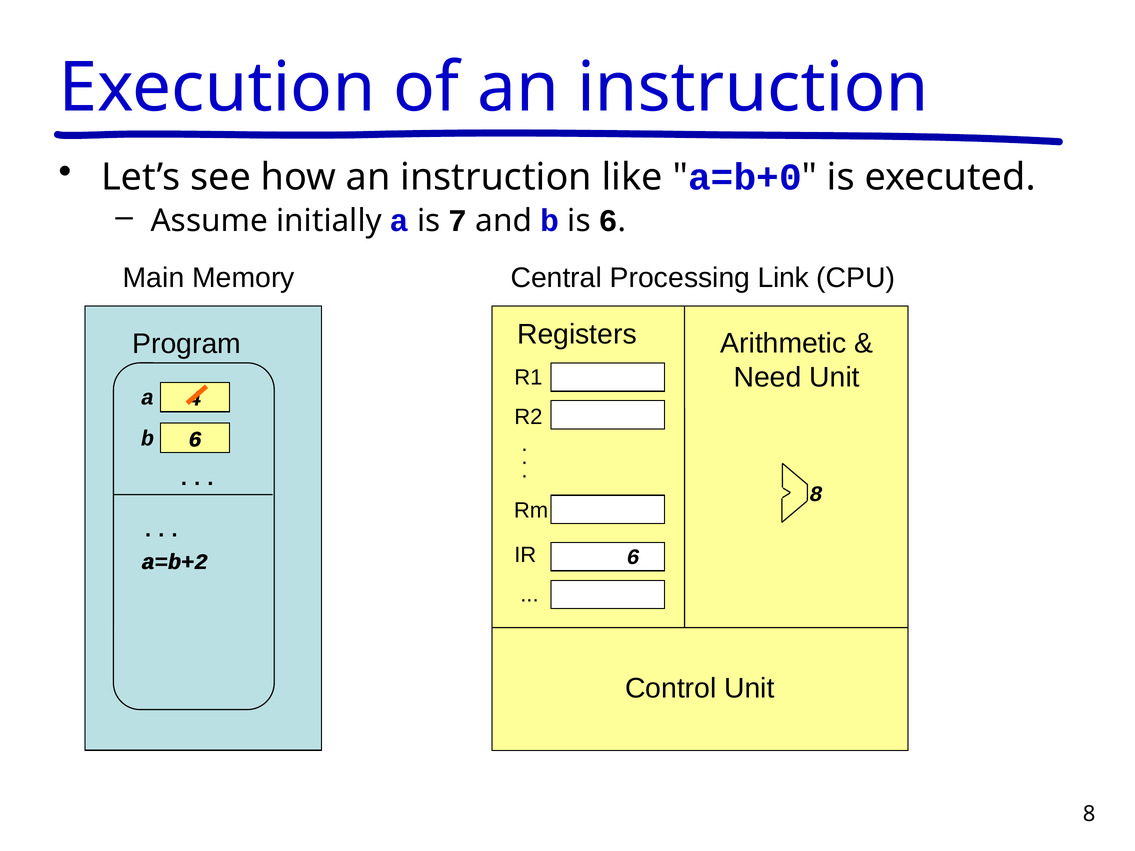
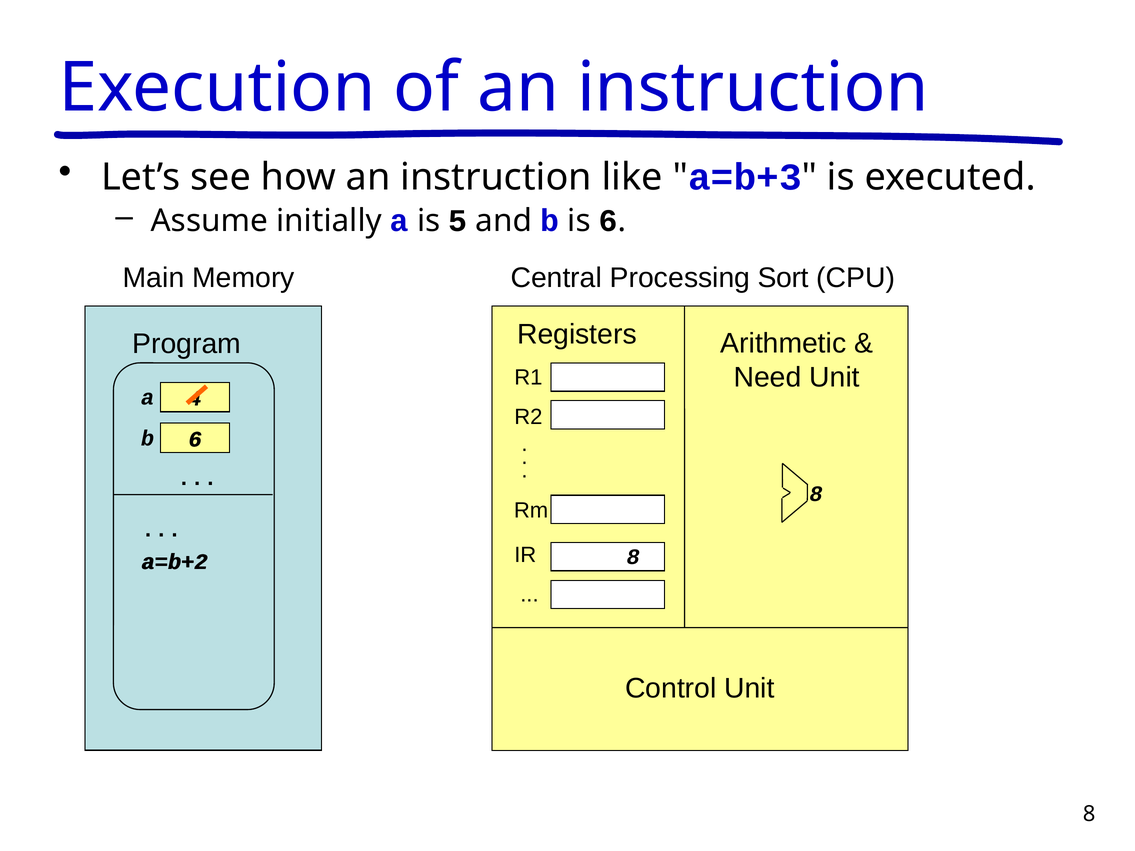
a=b+0: a=b+0 -> a=b+3 (745, 177)
7: 7 -> 5 (458, 221)
Link: Link -> Sort (783, 278)
6: 6 -> 8 (633, 557)
